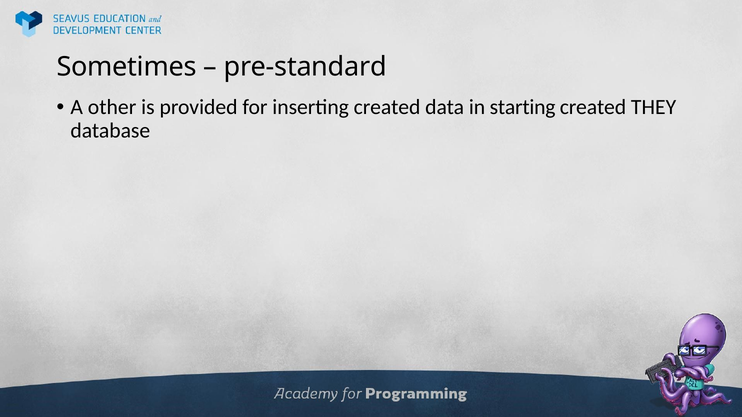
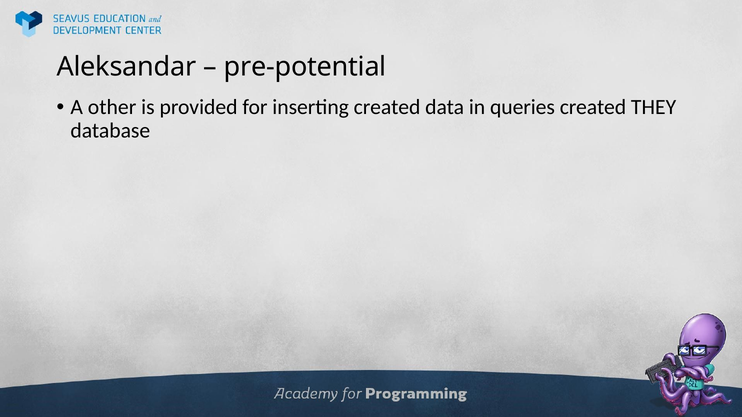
Sometimes: Sometimes -> Aleksandar (127, 67)
pre-standard: pre-standard -> pre-potential (305, 67)
starting: starting -> queries (522, 107)
